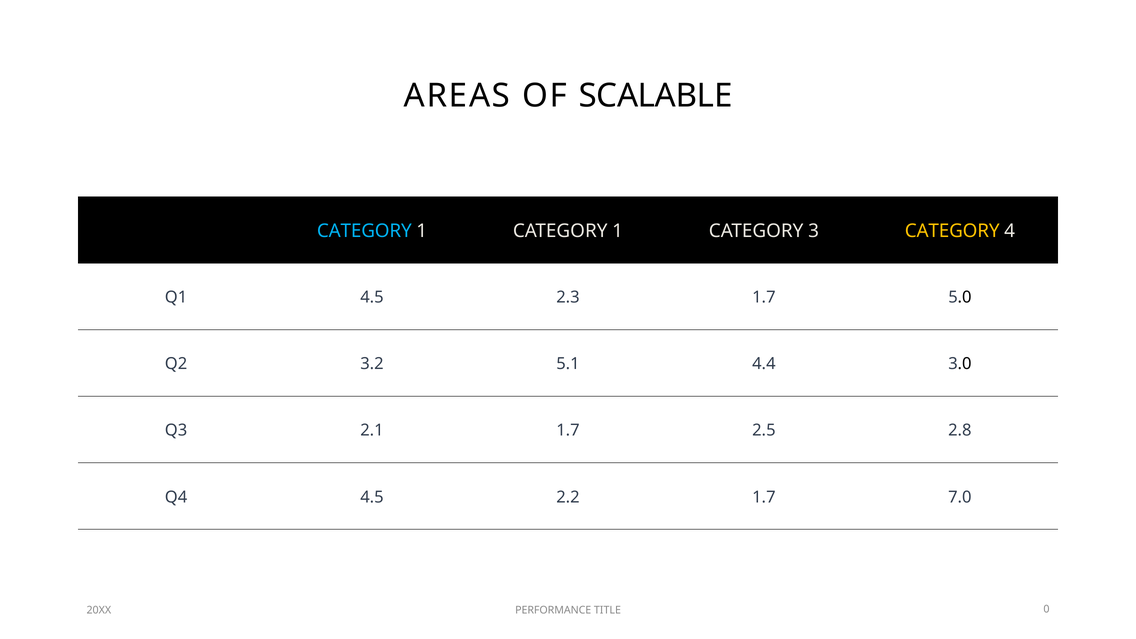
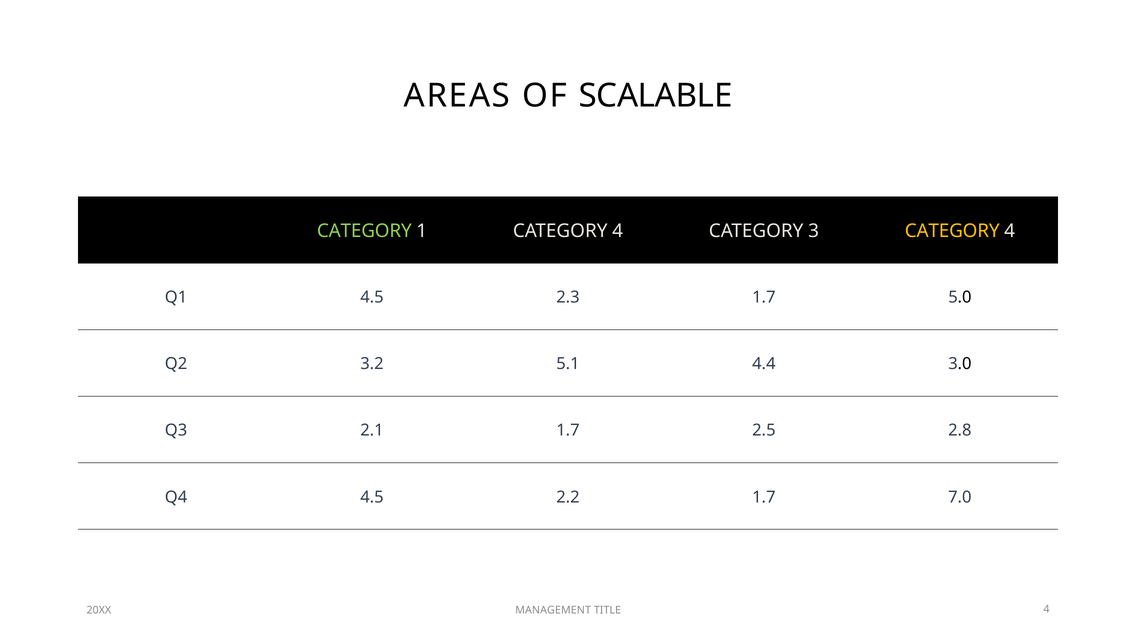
CATEGORY colour: light blue -> light green (364, 231)
1 CATEGORY 1: 1 -> 4 (618, 231)
PERFORMANCE: PERFORMANCE -> MANAGEMENT (553, 610)
TITLE 0: 0 -> 4 (1046, 609)
